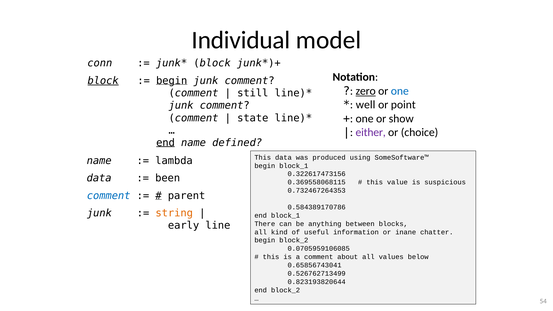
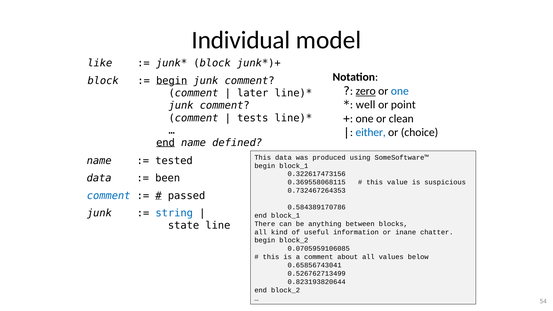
conn: conn -> like (100, 63)
block underline: present -> none (103, 81)
still: still -> later (253, 93)
state: state -> tests (253, 118)
show: show -> clean (401, 119)
either colour: purple -> blue (371, 132)
lambda: lambda -> tested (174, 161)
parent: parent -> passed (187, 196)
string colour: orange -> blue (174, 213)
early: early -> state (184, 226)
